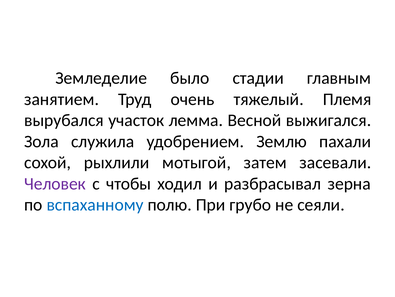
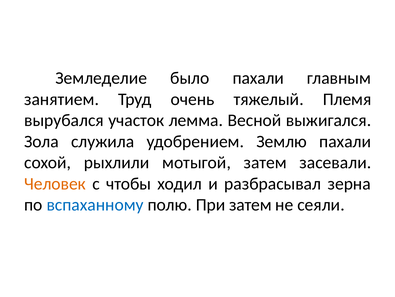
было стадии: стадии -> пахали (258, 78)
Человек colour: purple -> orange (55, 183)
При грубо: грубо -> затем (250, 204)
